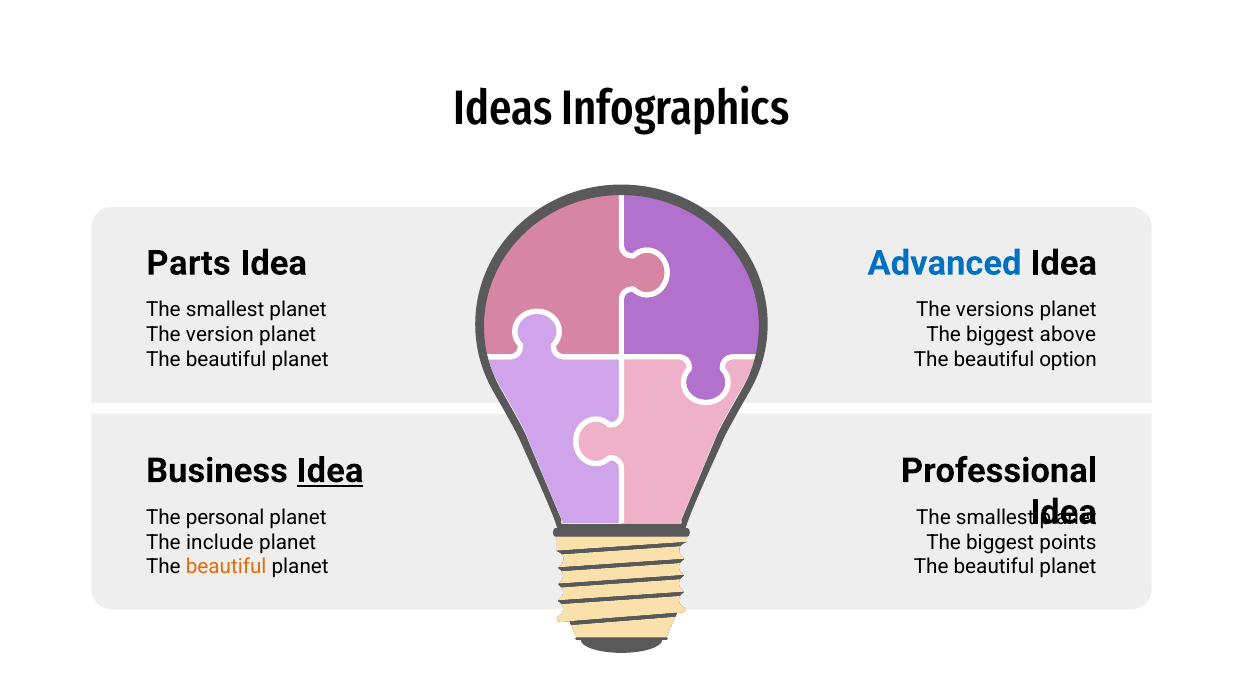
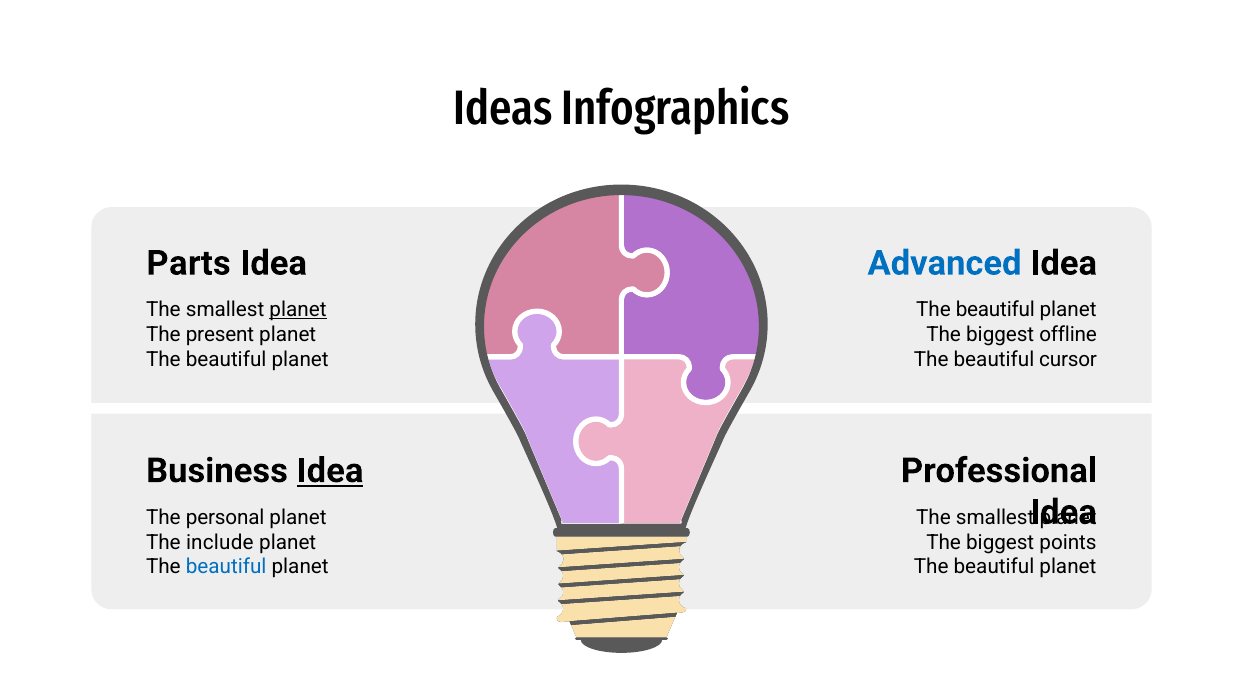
planet underline: none -> present (298, 310)
versions: versions -> beautiful (995, 310)
version: version -> present (220, 335)
above: above -> offline (1068, 335)
option: option -> cursor (1068, 359)
beautiful colour: orange -> blue (226, 567)
